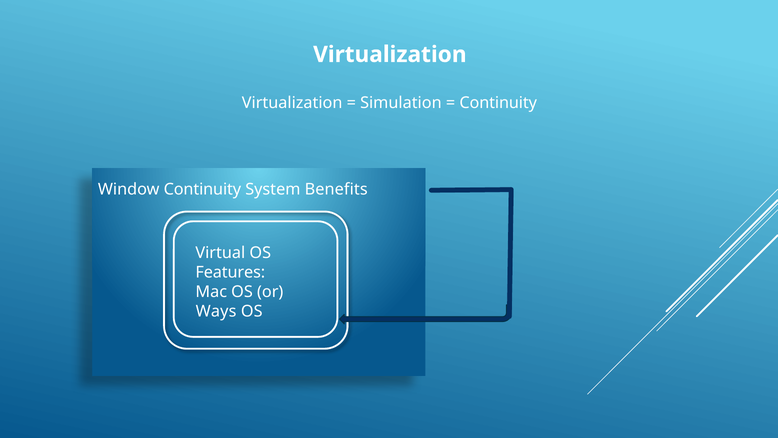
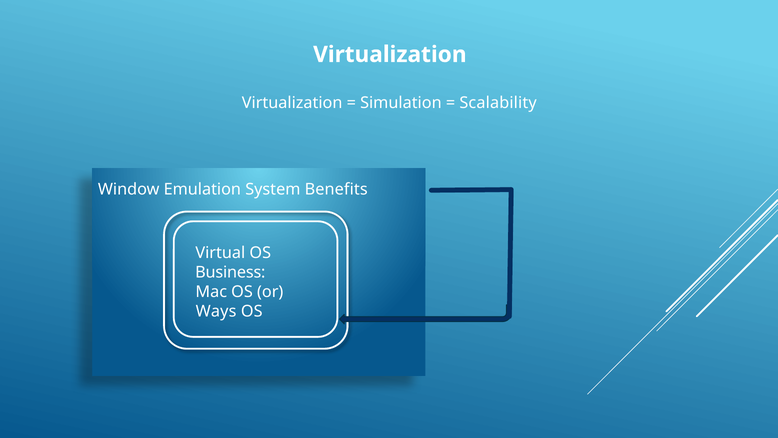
Continuity: Continuity -> Scalability (498, 103)
Window Continuity: Continuity -> Emulation (202, 189)
Features: Features -> Business (230, 272)
